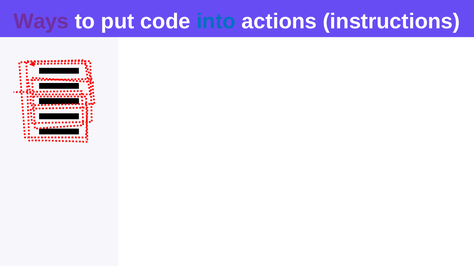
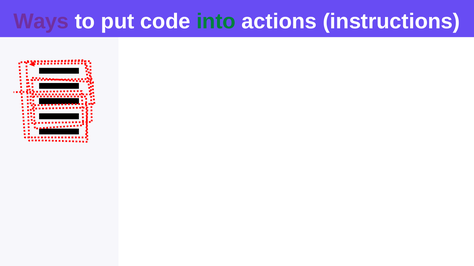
into colour: blue -> green (216, 22)
